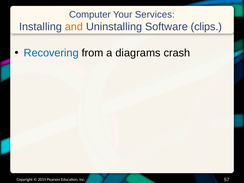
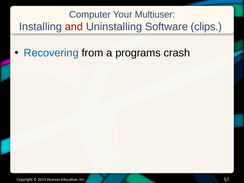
Services: Services -> Multiuser (155, 14)
and colour: orange -> red (74, 27)
diagrams: diagrams -> programs (138, 53)
